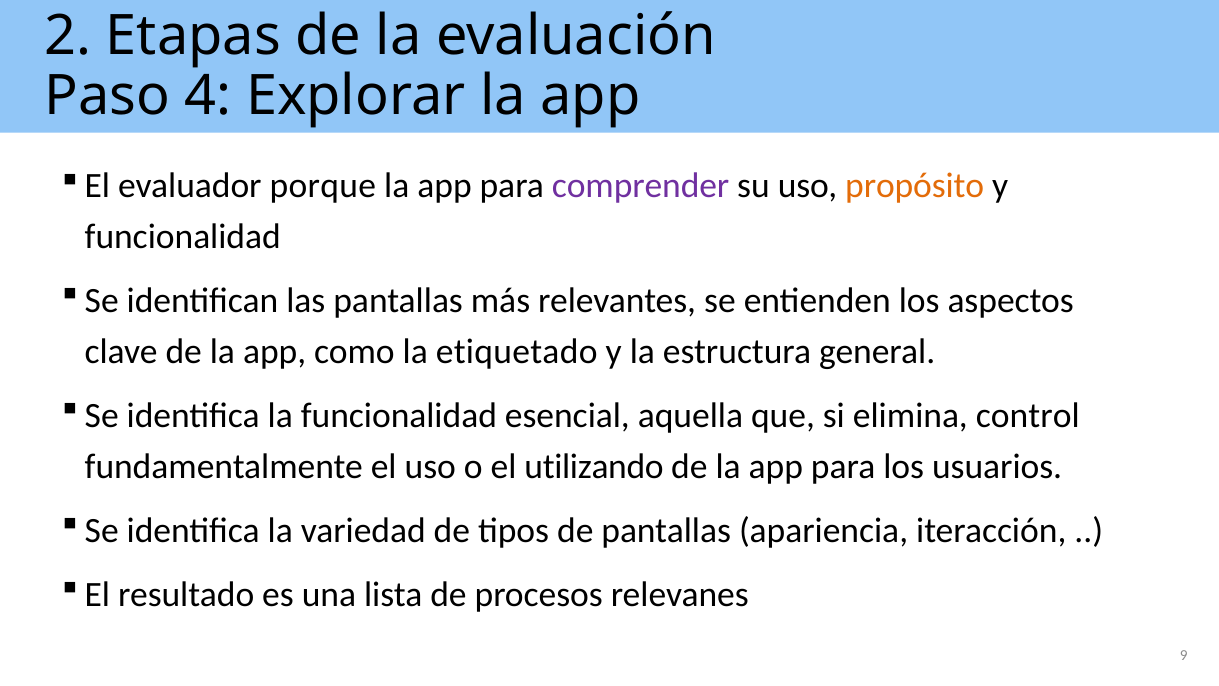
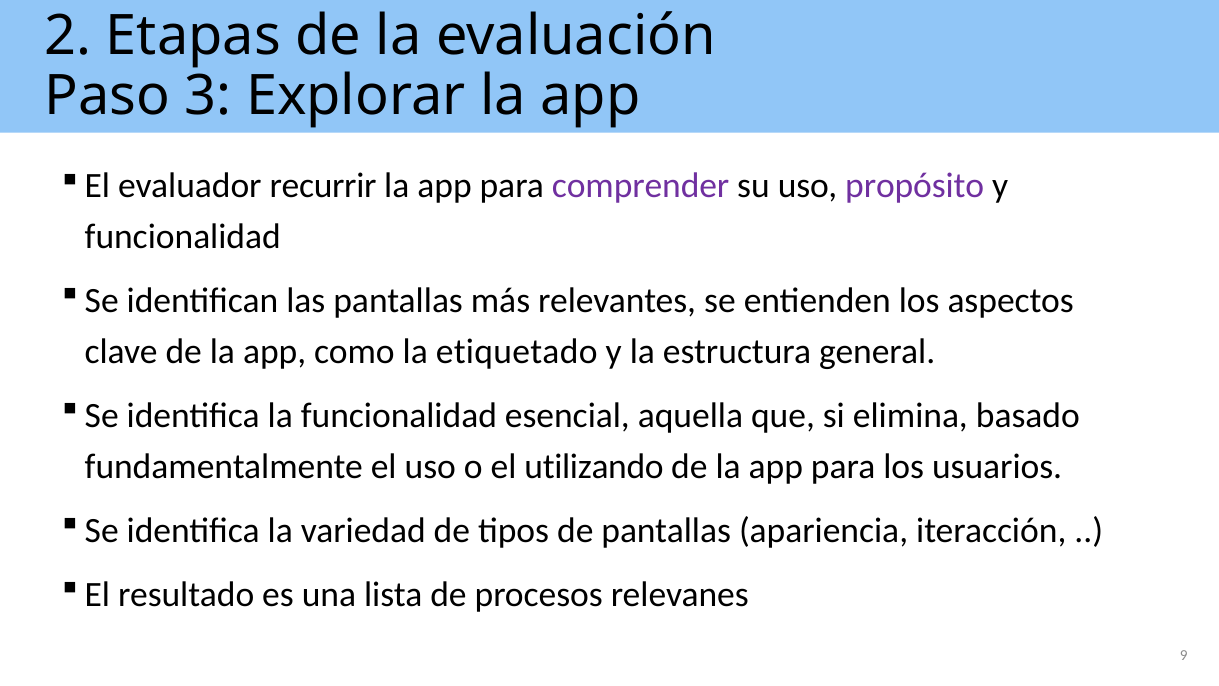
4: 4 -> 3 (208, 96)
porque: porque -> recurrir (323, 186)
propósito colour: orange -> purple (915, 186)
control: control -> basado (1028, 416)
